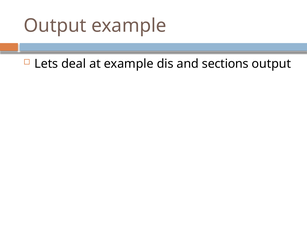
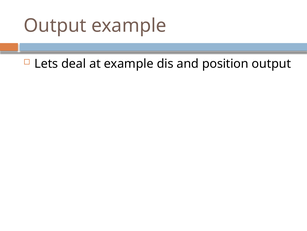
sections: sections -> position (225, 64)
